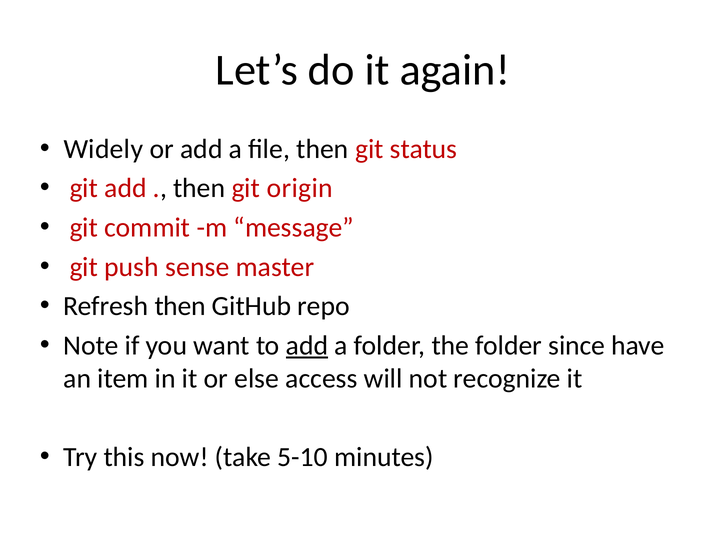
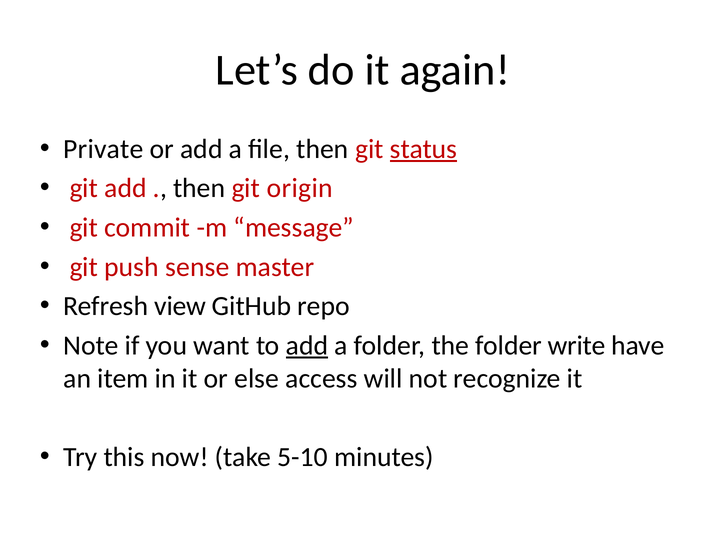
Widely: Widely -> Private (103, 149)
status underline: none -> present (424, 149)
Refresh then: then -> view (180, 307)
since: since -> write (577, 346)
